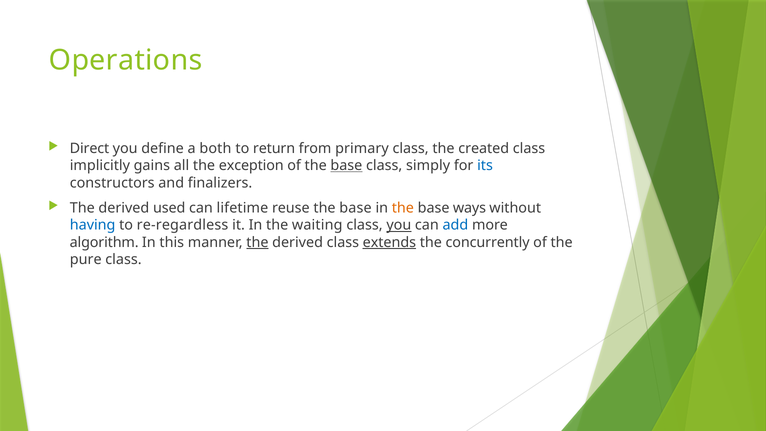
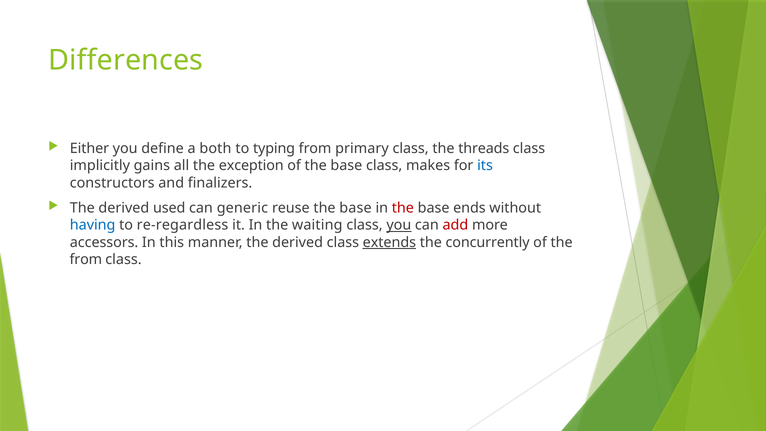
Operations: Operations -> Differences (126, 60)
Direct: Direct -> Either (89, 148)
return: return -> typing (274, 148)
created: created -> threads (484, 148)
base underline: present -> none (346, 165)
simply: simply -> makes (428, 165)
lifetime: lifetime -> generic (242, 208)
the colour: orange -> red (403, 208)
ways: ways -> ends (469, 208)
add colour: blue -> red (455, 225)
algorithm: algorithm -> accessors (104, 242)
the underline: present -> none (257, 242)
pure: pure -> from (86, 260)
